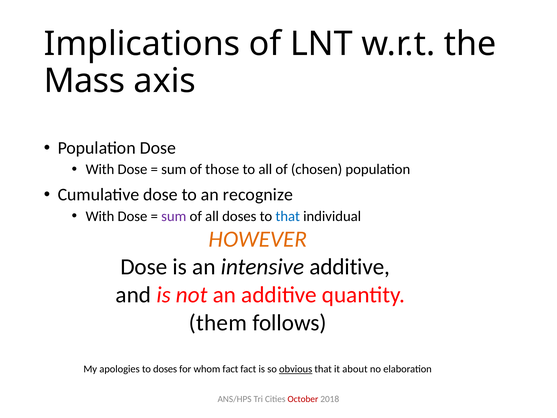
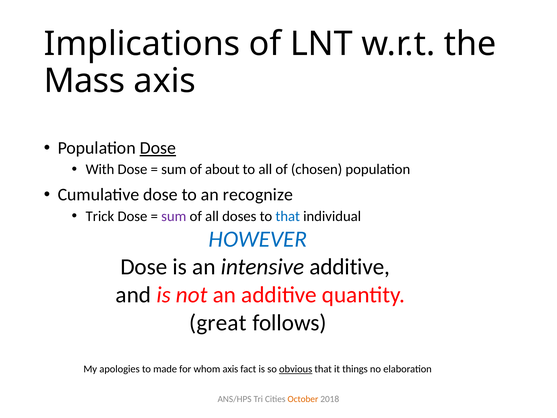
Dose underline: none -> present (158, 148)
those: those -> about (222, 169)
With: With -> Trick (100, 216)
HOWEVER colour: orange -> blue (258, 239)
them: them -> great (218, 322)
to doses: doses -> made (165, 369)
whom fact: fact -> axis (230, 369)
about: about -> things (355, 369)
October colour: red -> orange (303, 399)
